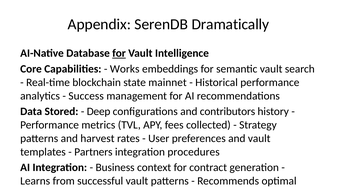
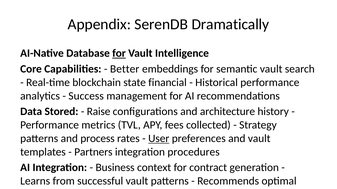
Works: Works -> Better (125, 69)
mainnet: mainnet -> financial (168, 83)
Deep: Deep -> Raise (99, 112)
contributors: contributors -> architecture (228, 112)
harvest: harvest -> process (98, 139)
User underline: none -> present (159, 139)
